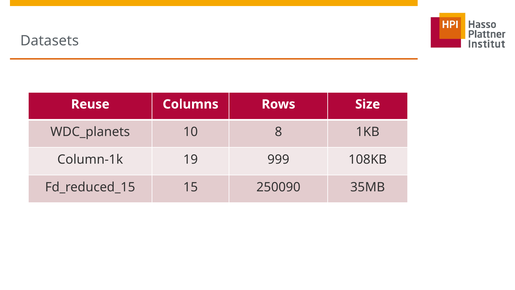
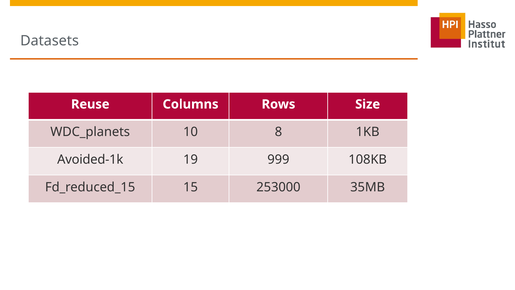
Column-1k: Column-1k -> Avoided-1k (90, 159)
250090: 250090 -> 253000 (278, 187)
